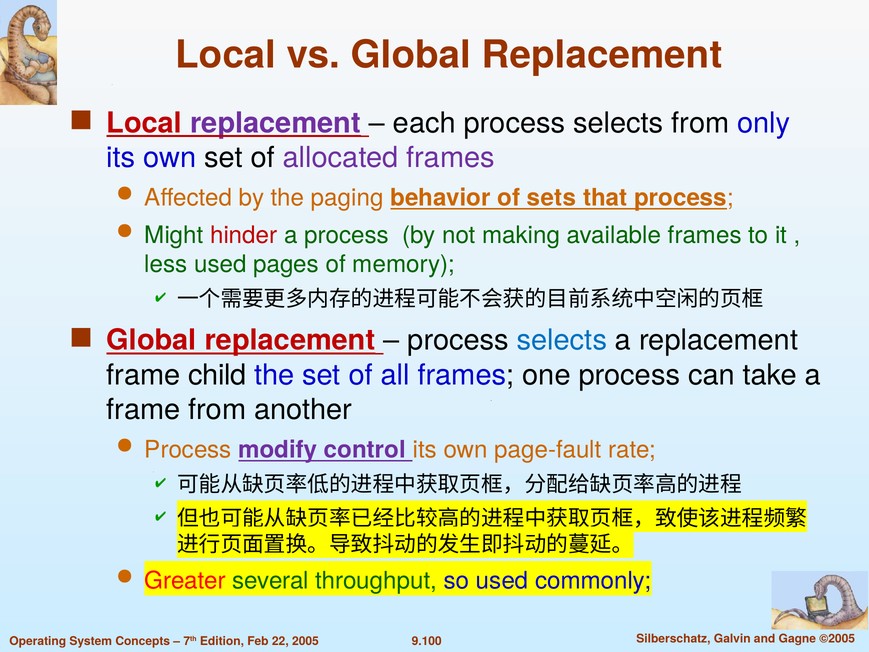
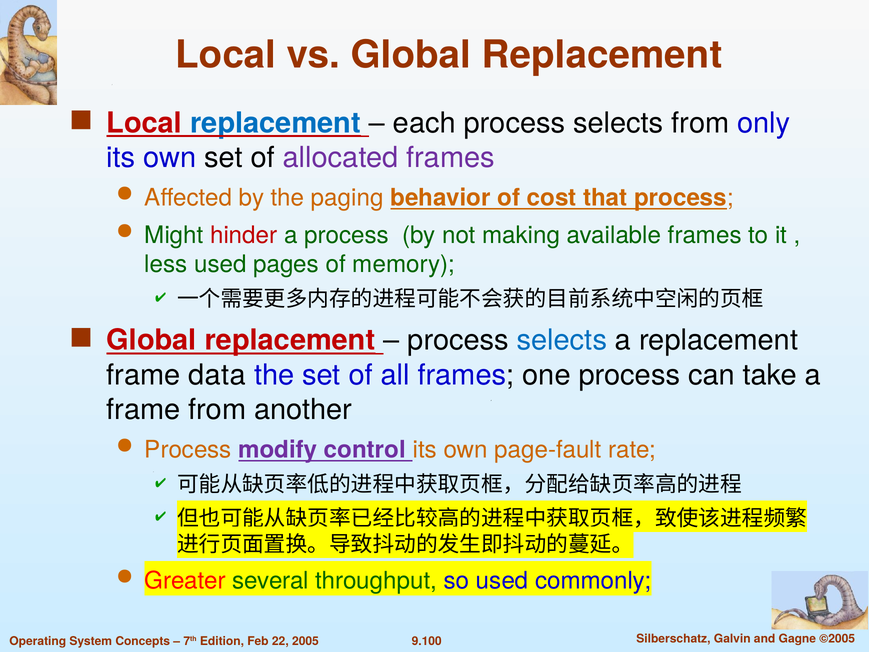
replacement colour: purple -> blue (275, 123)
sets: sets -> cost (552, 198)
child: child -> data (217, 375)
